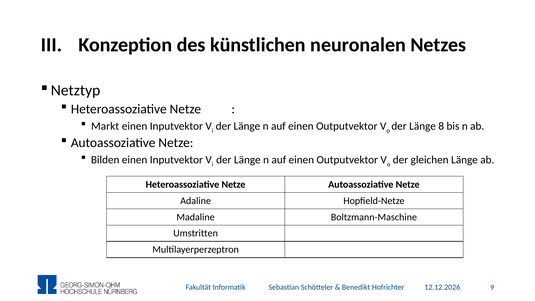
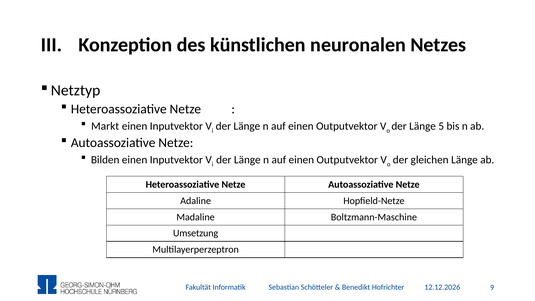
8: 8 -> 5 (441, 126)
Umstritten: Umstritten -> Umsetzung (196, 233)
